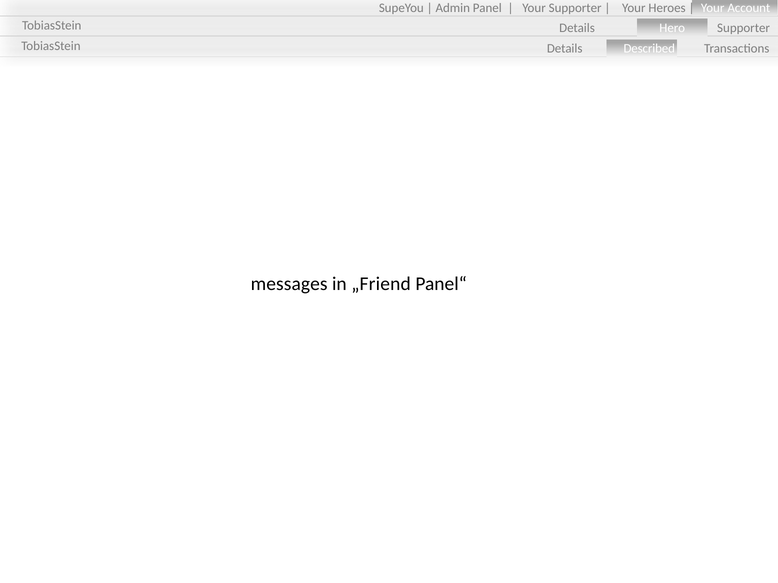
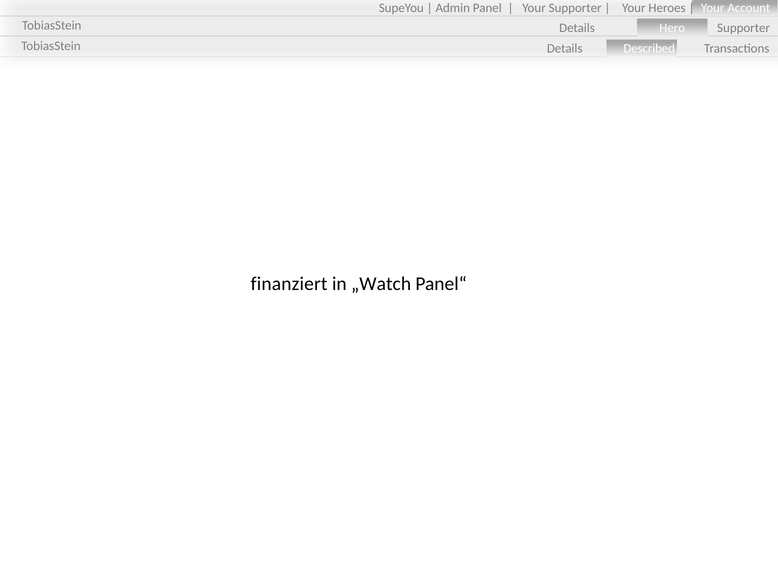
messages: messages -> finanziert (289, 284)
„Friend: „Friend -> „Watch (381, 284)
